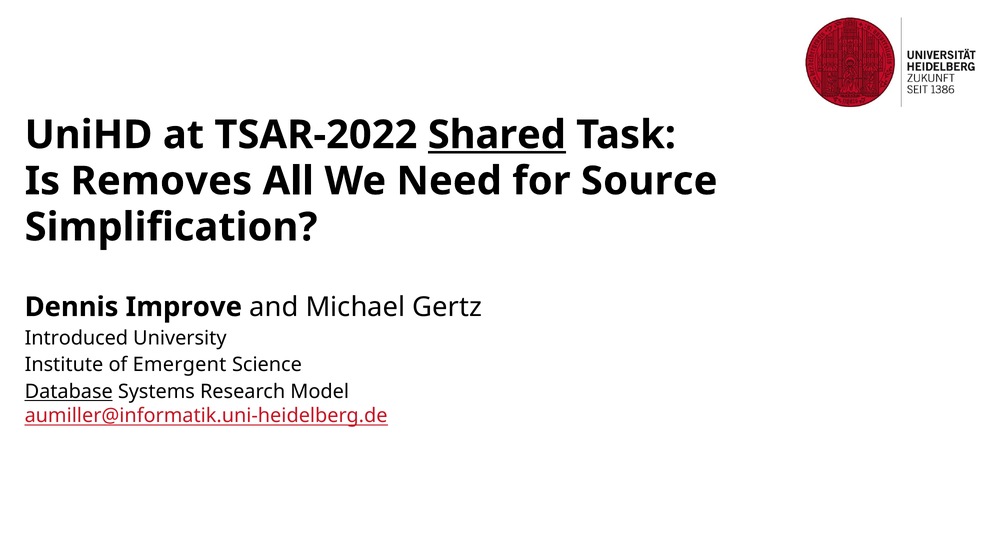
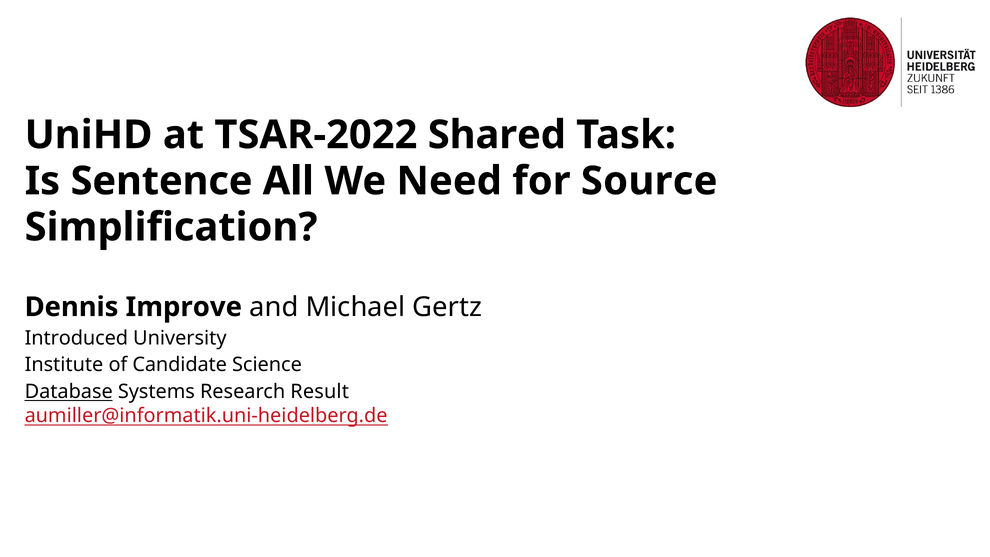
Shared underline: present -> none (497, 135)
Removes: Removes -> Sentence (162, 181)
Emergent: Emergent -> Candidate (180, 365)
Model: Model -> Result (320, 392)
